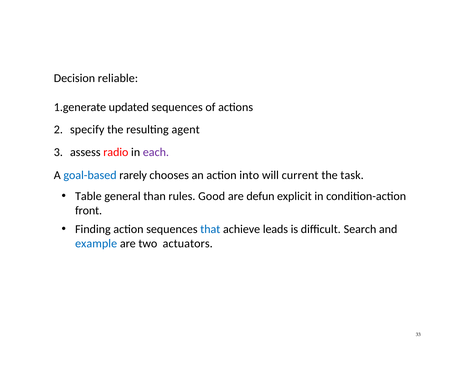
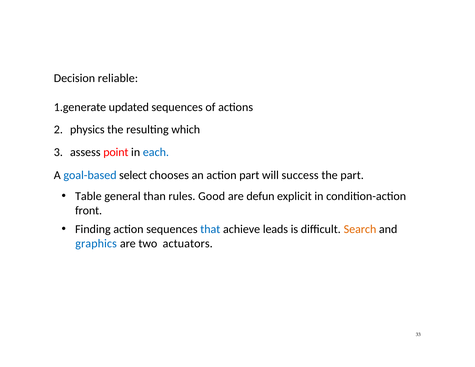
specify: specify -> physics (87, 130)
agent: agent -> which (186, 130)
radio: radio -> point (116, 152)
each colour: purple -> blue (156, 152)
rarely: rarely -> select (133, 175)
action into: into -> part (249, 175)
current: current -> success (300, 175)
the task: task -> part (352, 175)
Search colour: black -> orange (360, 229)
example: example -> graphics (96, 243)
